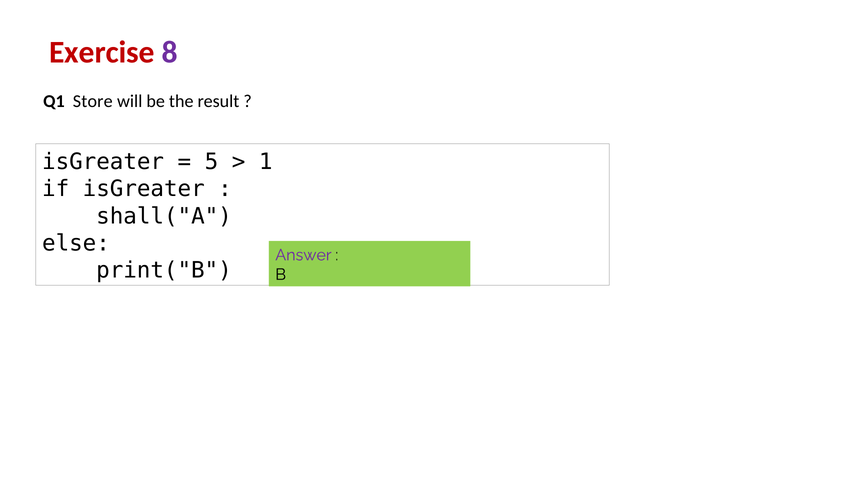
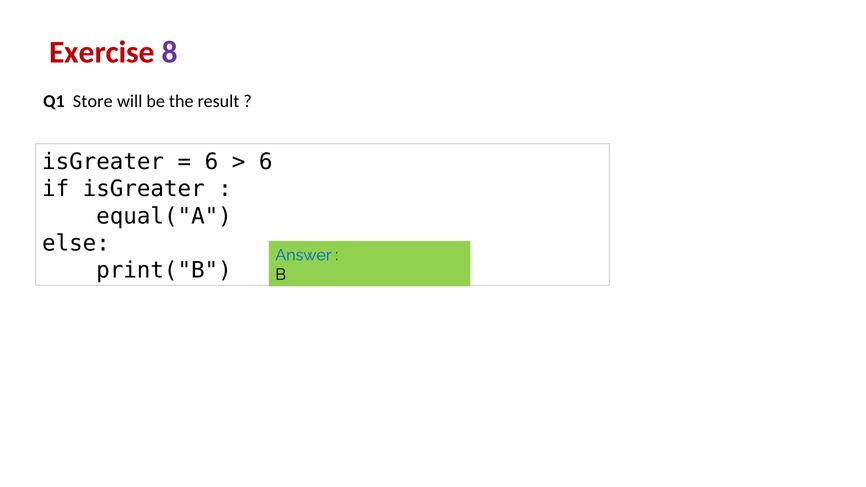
5: 5 -> 6 (211, 162)
1: 1 -> 6 (266, 162)
shall("A: shall("A -> equal("A (164, 216)
Answer colour: purple -> blue (303, 255)
